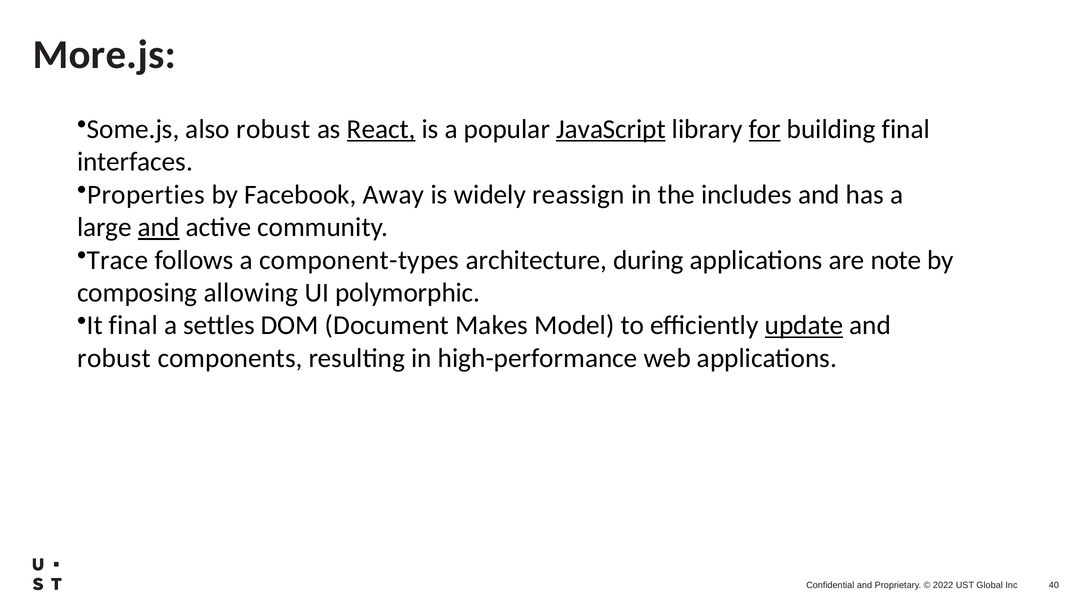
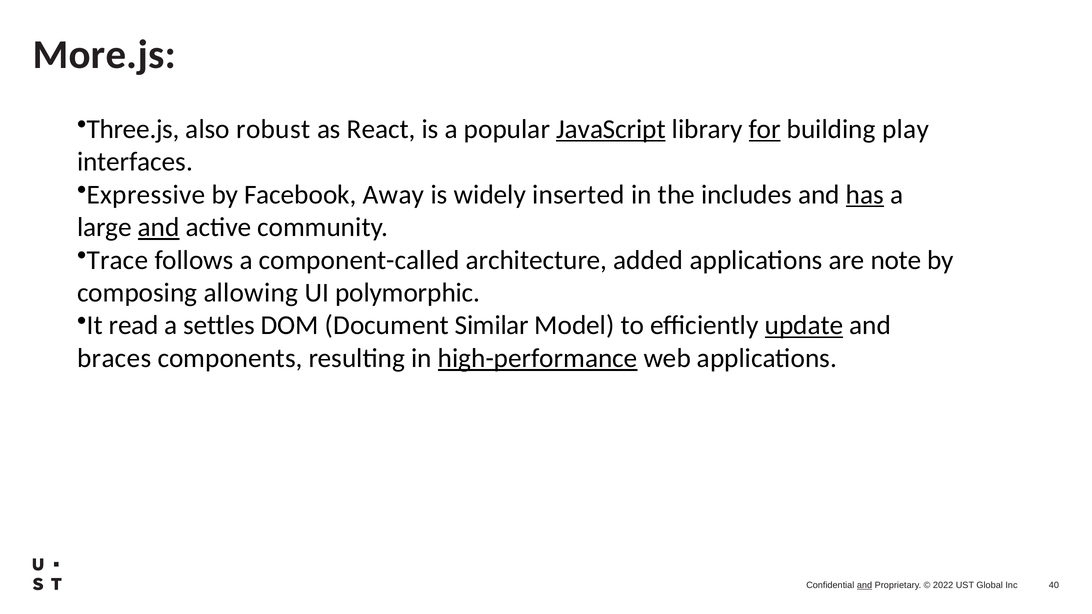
Some.js: Some.js -> Three.js (133, 129)
React underline: present -> none (381, 129)
building final: final -> play (906, 129)
Properties: Properties -> Expressive (146, 195)
reassign: reassign -> inserted (578, 195)
has underline: none -> present (865, 195)
component-types: component-types -> component-called (359, 260)
during: during -> added (648, 260)
It final: final -> read (134, 326)
Makes: Makes -> Similar (492, 326)
robust: robust -> braces (114, 358)
high-performance underline: none -> present (538, 358)
and underline: none -> present (864, 586)
